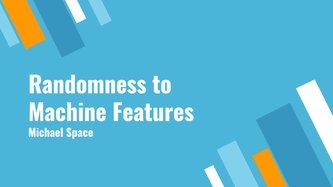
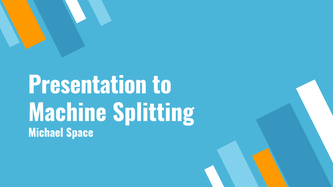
Randomness: Randomness -> Presentation (87, 86)
Features: Features -> Splitting (153, 114)
